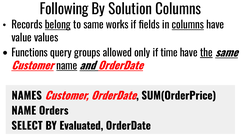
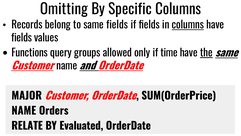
Following: Following -> Omitting (64, 9)
Solution: Solution -> Specific (130, 9)
belong underline: present -> none (58, 25)
same works: works -> fields (117, 25)
value: value -> fields (22, 38)
name underline: present -> none (67, 66)
NAMES: NAMES -> MAJOR (27, 96)
SELECT: SELECT -> RELATE (27, 126)
